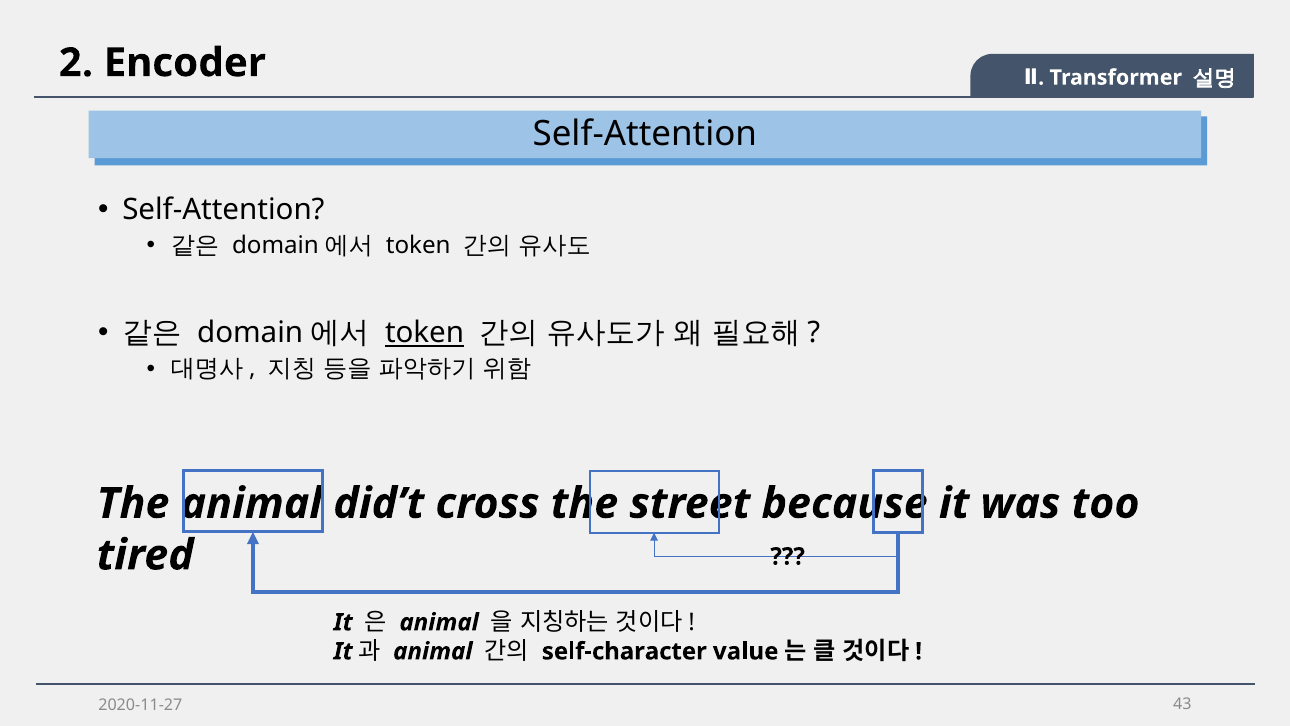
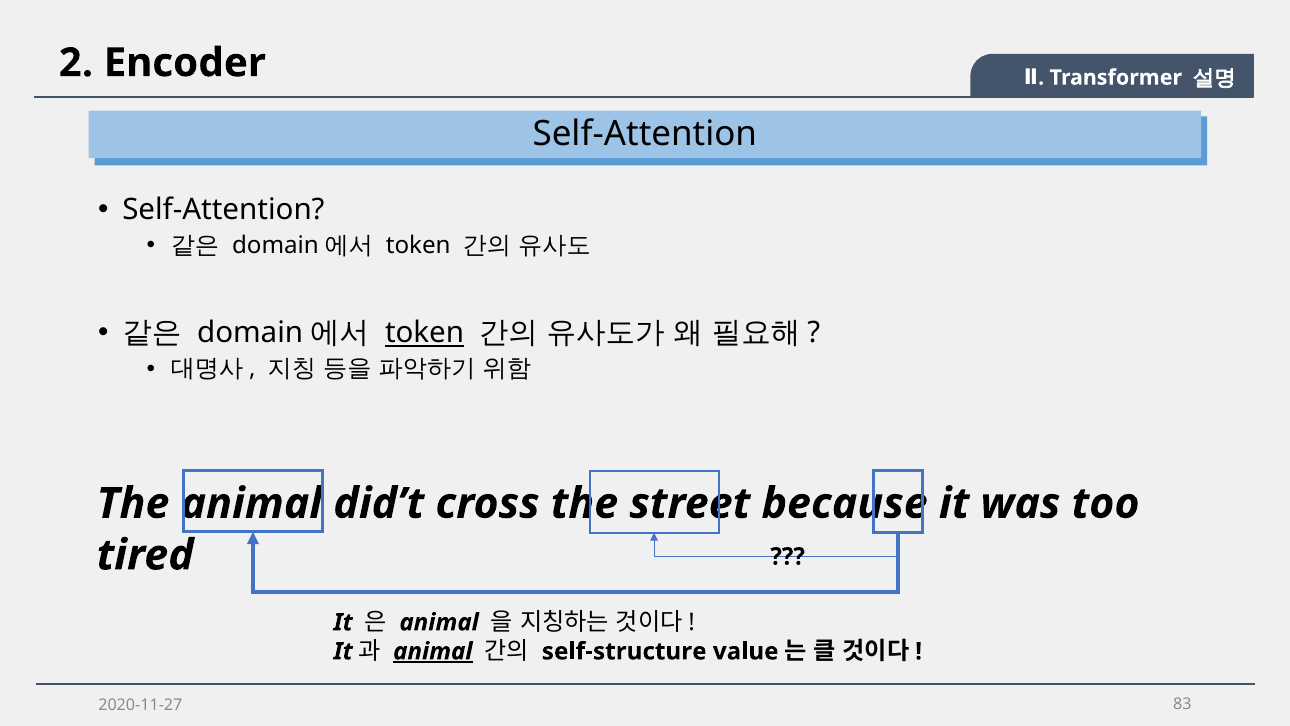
animal underline: none -> present (433, 651)
self-character: self-character -> self-structure (624, 651)
43: 43 -> 83 (1182, 704)
